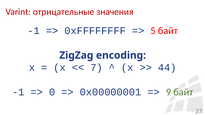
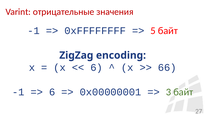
7: 7 -> 6 (96, 68)
44: 44 -> 66 (167, 68)
0: 0 -> 6 (52, 92)
9: 9 -> 3 (168, 92)
